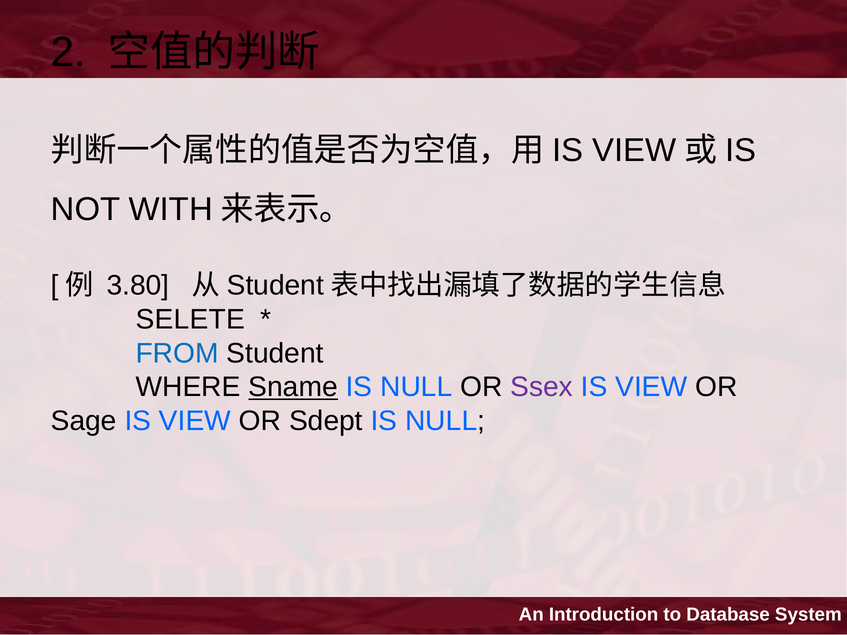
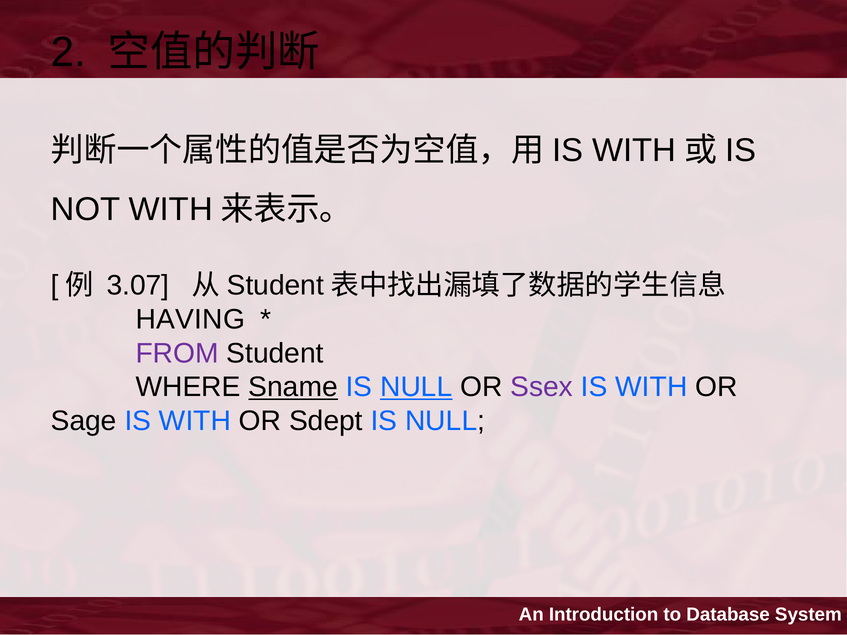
VIEW: VIEW -> WITH (634, 150)
3.80: 3.80 -> 3.07 (138, 286)
SELETE: SELETE -> HAVING (190, 319)
FROM colour: blue -> purple (177, 353)
NULL underline: none -> present (416, 387)
VIEW: VIEW -> WITH (651, 387)
Sage IS VIEW: VIEW -> WITH (195, 421)
